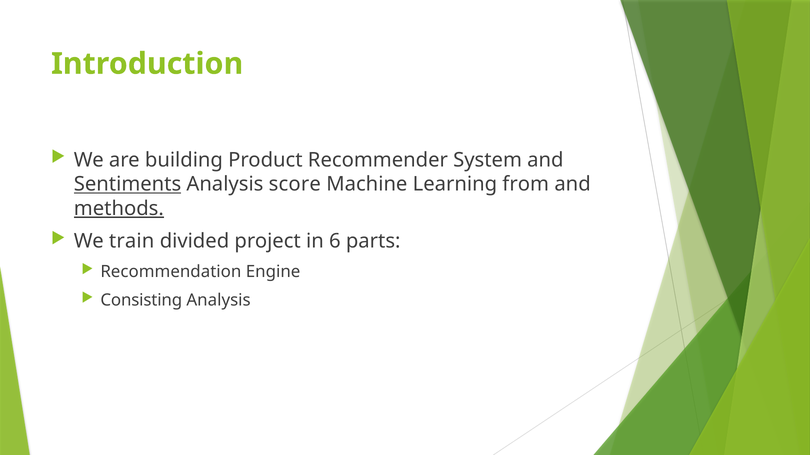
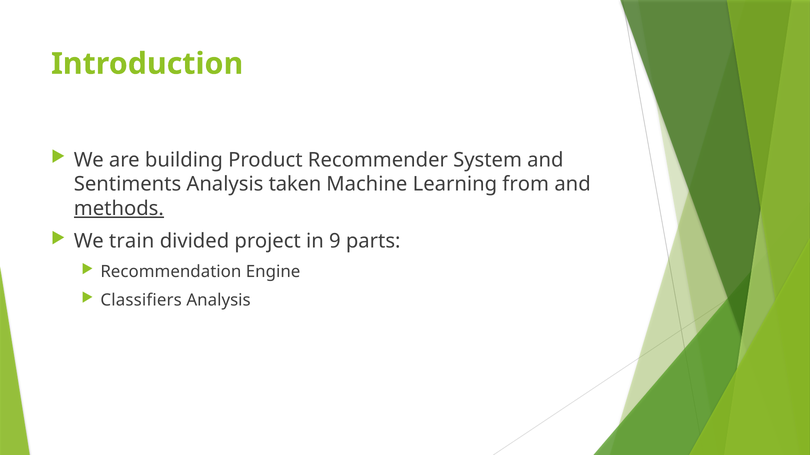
Sentiments underline: present -> none (128, 184)
score: score -> taken (295, 184)
6: 6 -> 9 (335, 242)
Consisting: Consisting -> Classifiers (141, 301)
